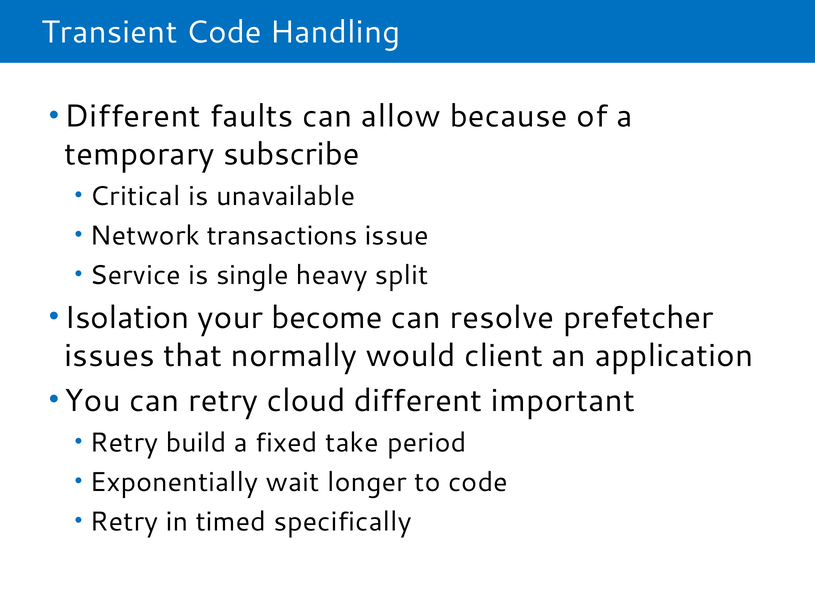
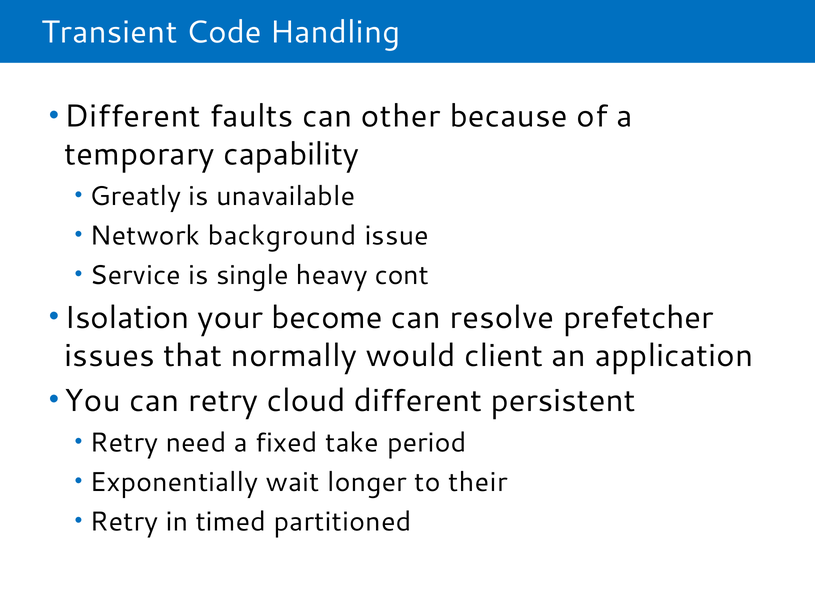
allow: allow -> other (401, 116)
subscribe: subscribe -> capability (291, 154)
Critical: Critical -> Greatly (135, 196)
transactions: transactions -> background (282, 236)
split: split -> cont (402, 275)
important: important -> persistent (563, 400)
build: build -> need (196, 442)
to code: code -> their (478, 482)
specifically: specifically -> partitioned (343, 521)
